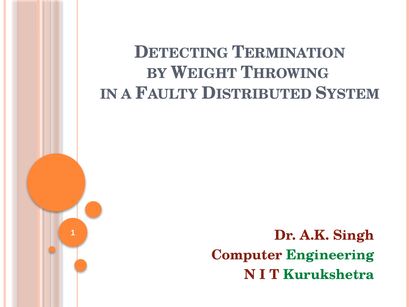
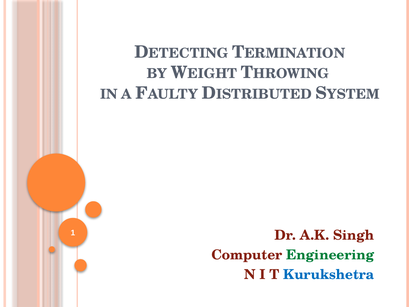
Kurukshetra colour: green -> blue (329, 275)
